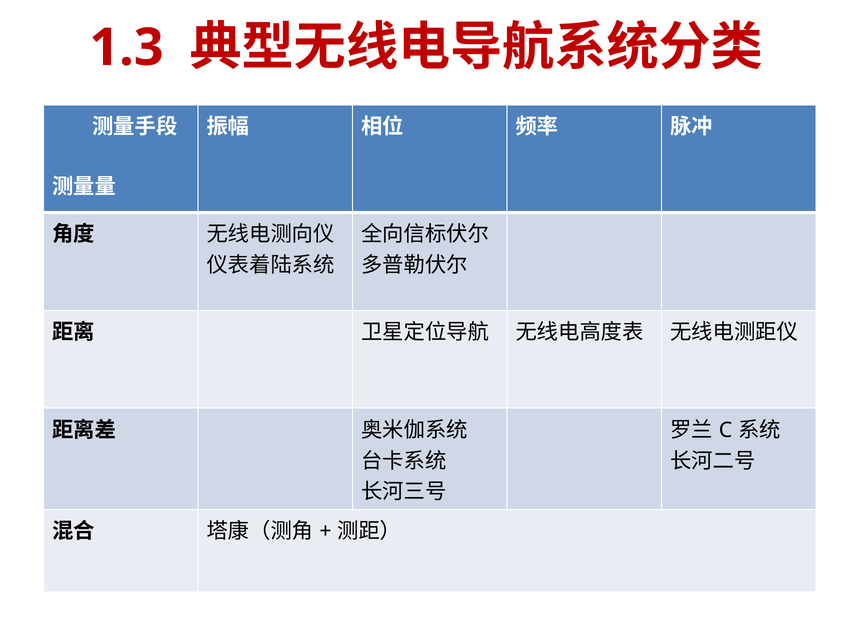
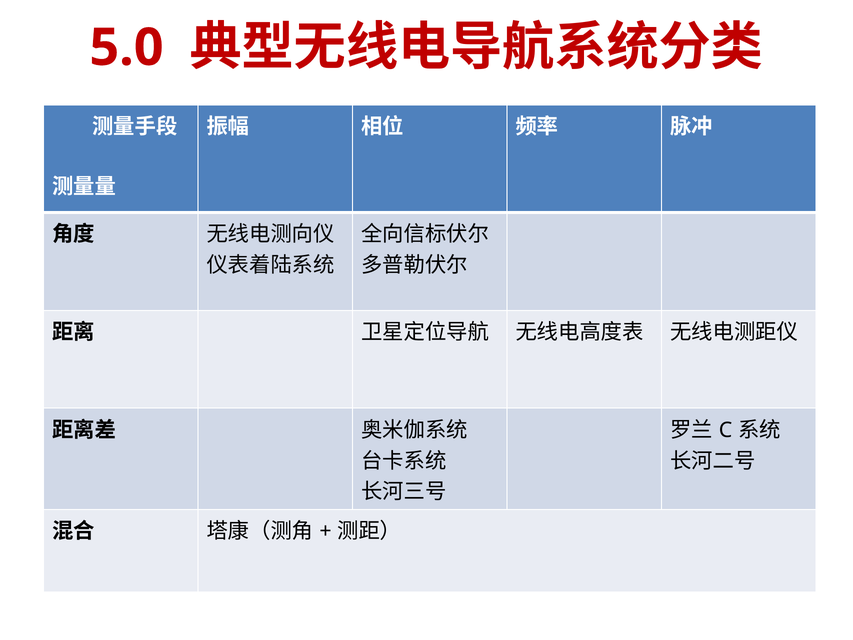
1.3: 1.3 -> 5.0 (126, 48)
